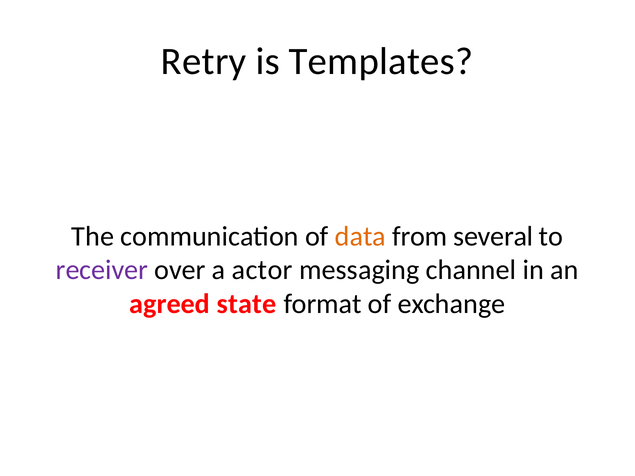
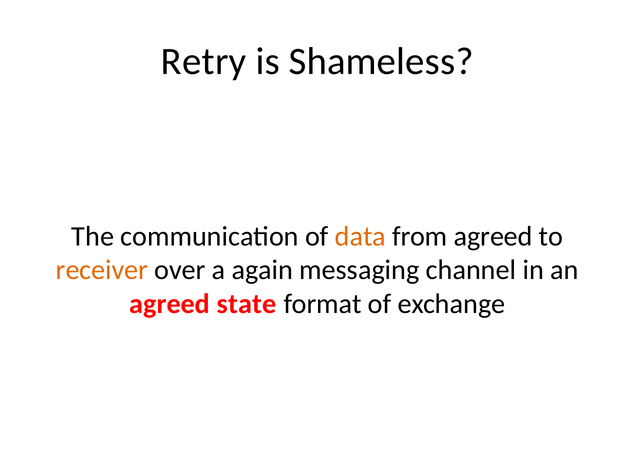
Templates: Templates -> Shameless (381, 61)
from several: several -> agreed (493, 236)
receiver colour: purple -> orange (102, 270)
actor: actor -> again (262, 270)
